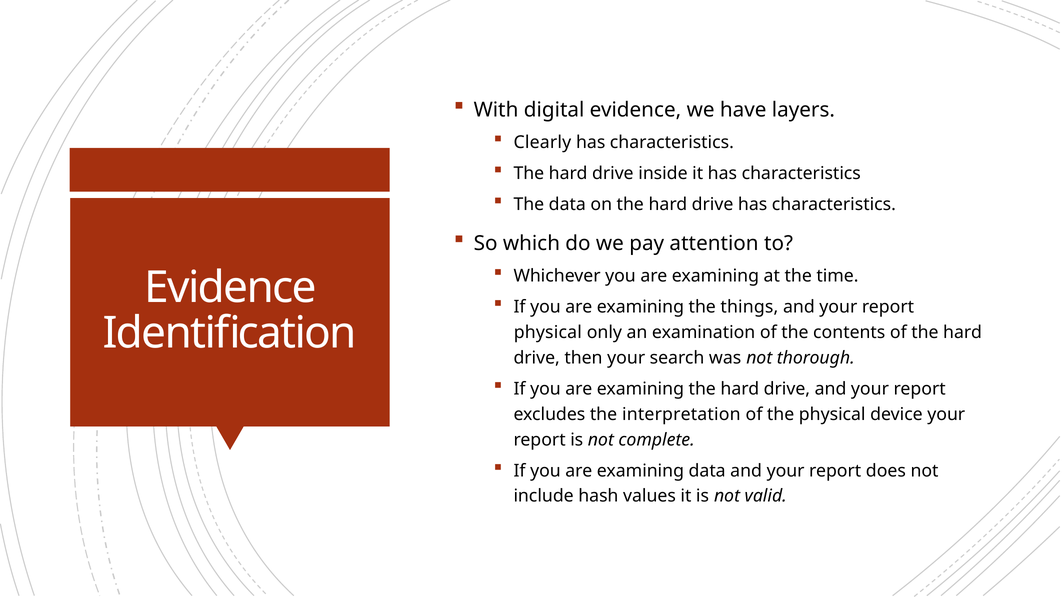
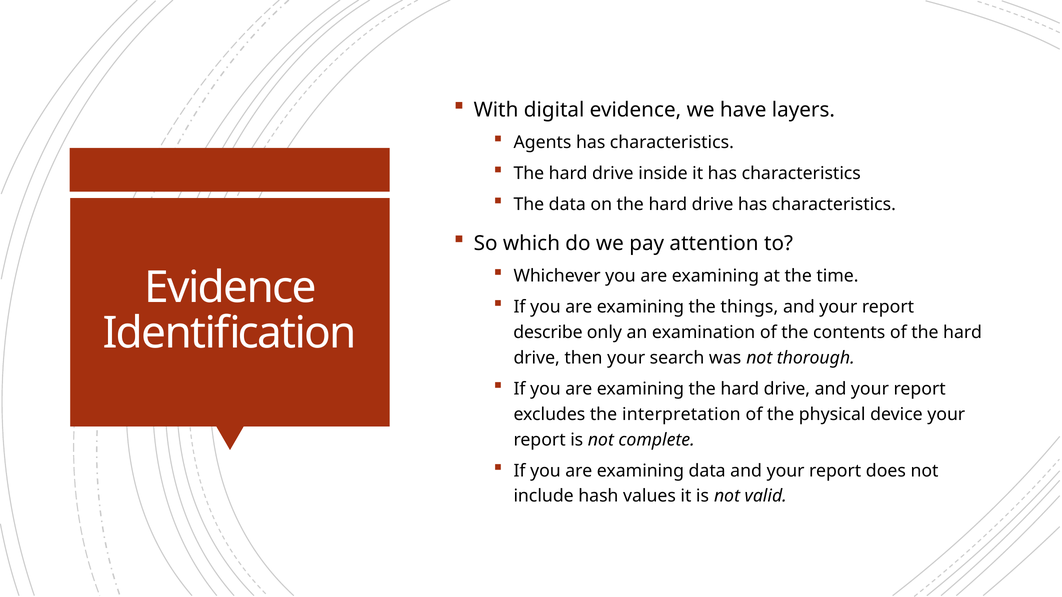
Clearly: Clearly -> Agents (542, 142)
physical: physical -> describe (548, 333)
